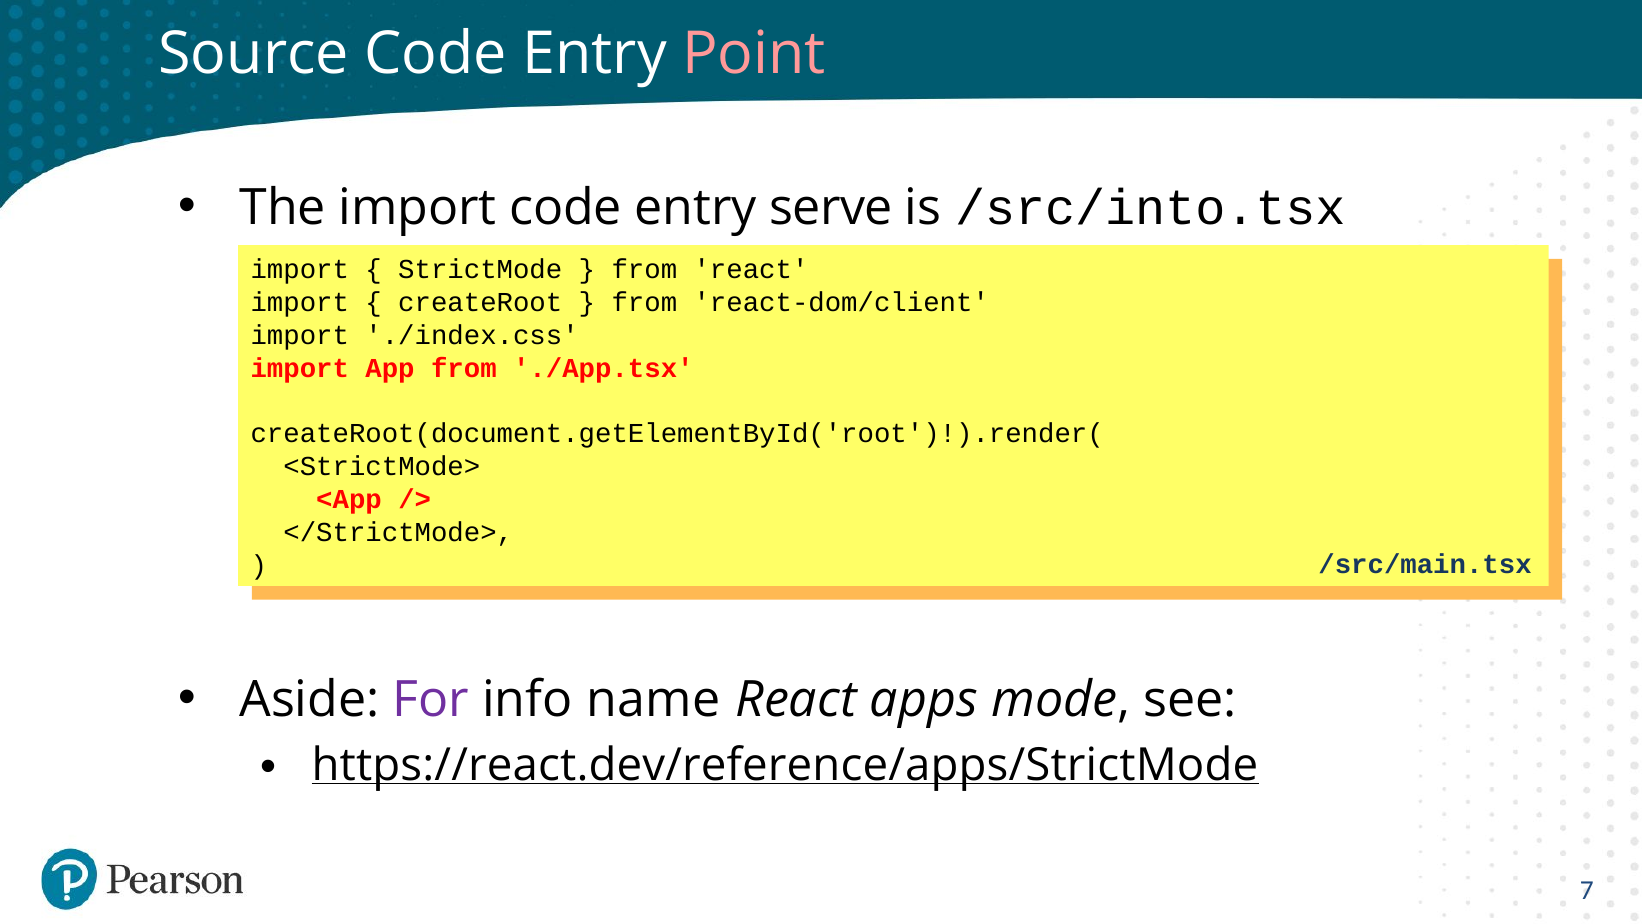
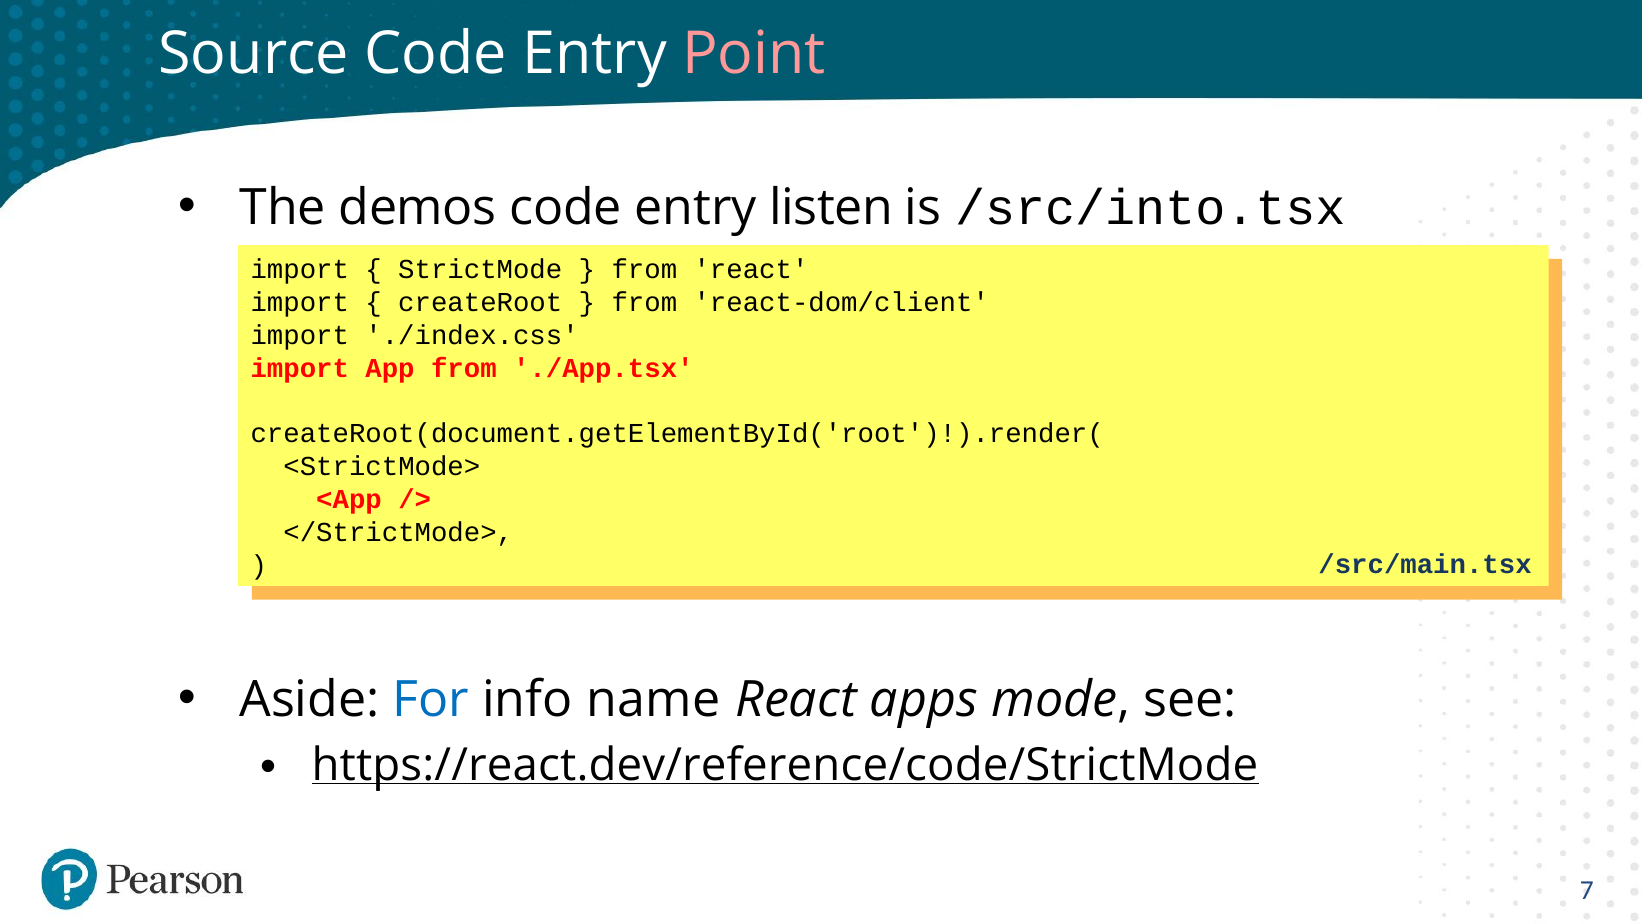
The import: import -> demos (418, 208)
serve: serve -> listen (831, 208)
For colour: purple -> blue (431, 699)
https://react.dev/reference/apps/StrictMode: https://react.dev/reference/apps/StrictMode -> https://react.dev/reference/code/StrictMode (785, 766)
